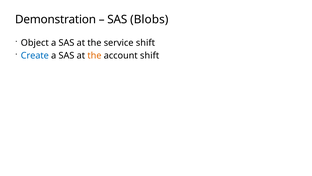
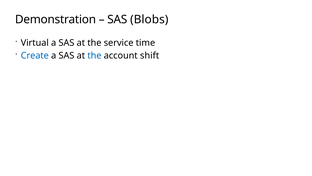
Object: Object -> Virtual (35, 43)
service shift: shift -> time (145, 43)
the colour: orange -> blue (94, 56)
